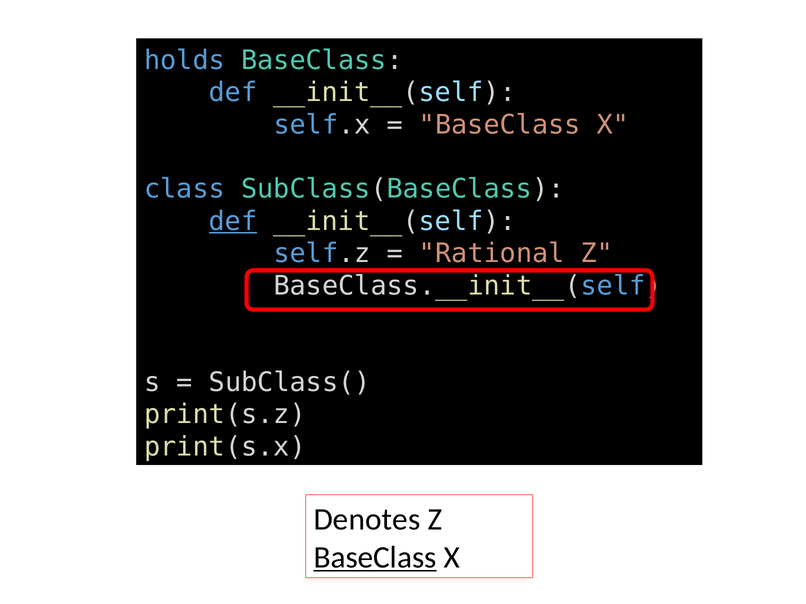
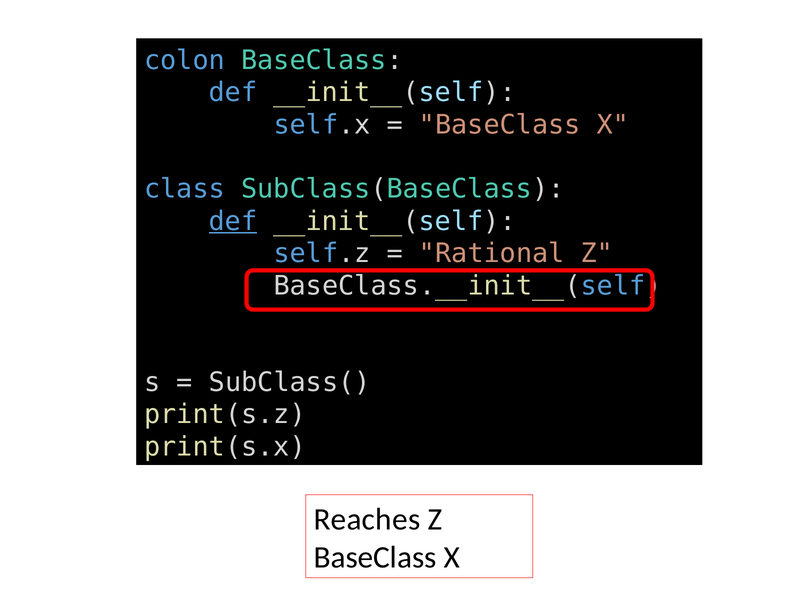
holds: holds -> colon (185, 60)
Denotes: Denotes -> Reaches (367, 520)
BaseClass underline: present -> none (375, 558)
